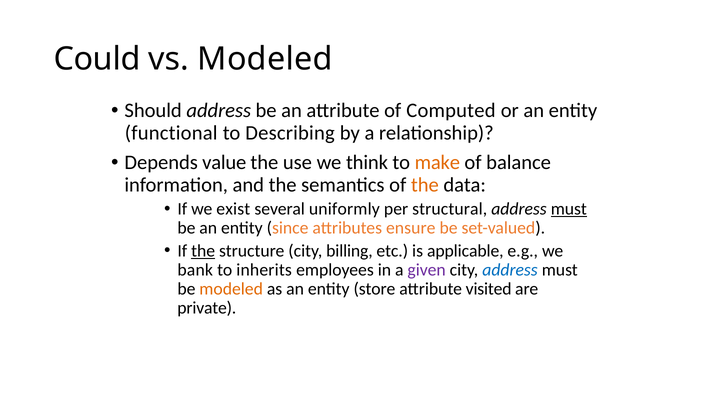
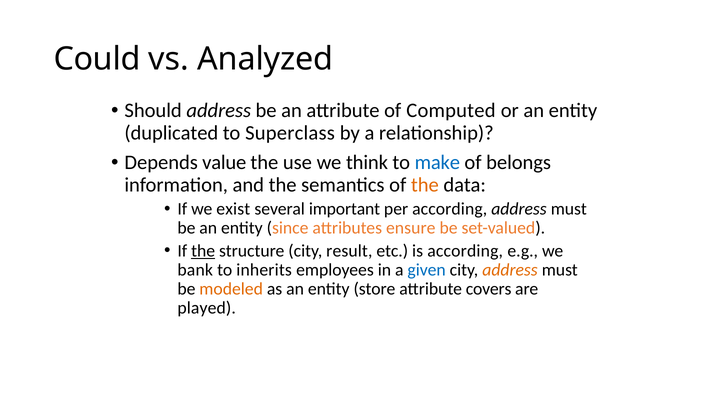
vs Modeled: Modeled -> Analyzed (265, 59)
functional: functional -> duplicated (171, 133)
Describing: Describing -> Superclass (290, 133)
make colour: orange -> blue (437, 163)
balance: balance -> belongs (519, 163)
uniformly: uniformly -> important (345, 209)
per structural: structural -> according (450, 209)
must underline: present -> none (569, 209)
billing: billing -> result (349, 251)
is applicable: applicable -> according (465, 251)
given colour: purple -> blue (427, 270)
address colour: blue -> orange (510, 270)
visited: visited -> covers (489, 289)
private: private -> played (207, 308)
